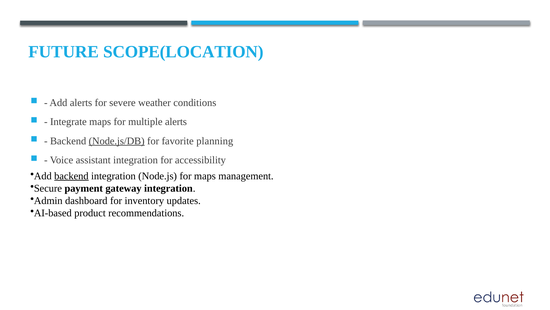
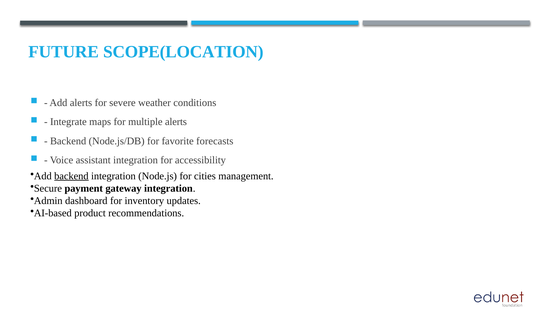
Node.js/DB underline: present -> none (117, 141)
planning: planning -> forecasts (215, 141)
for maps: maps -> cities (205, 176)
